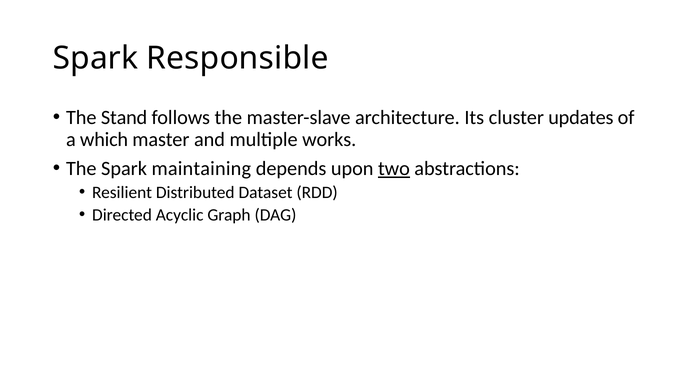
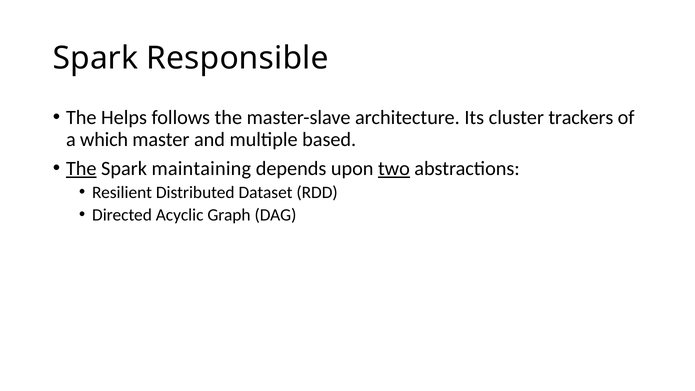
Stand: Stand -> Helps (124, 117)
updates: updates -> trackers (581, 117)
works: works -> based (329, 139)
The underline: none -> present (81, 168)
